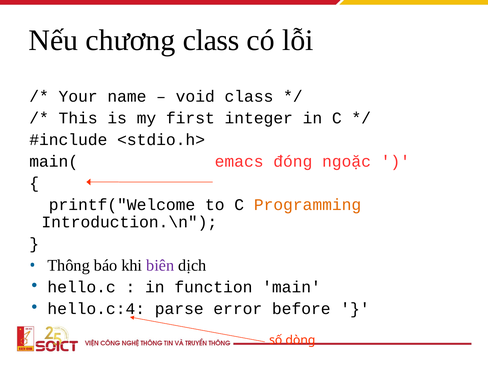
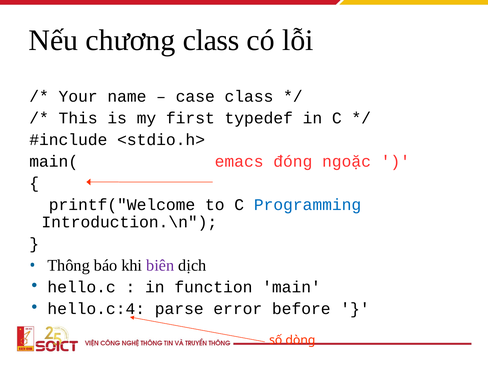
void: void -> case (195, 97)
integer: integer -> typedef (259, 118)
Programming colour: orange -> blue (308, 205)
